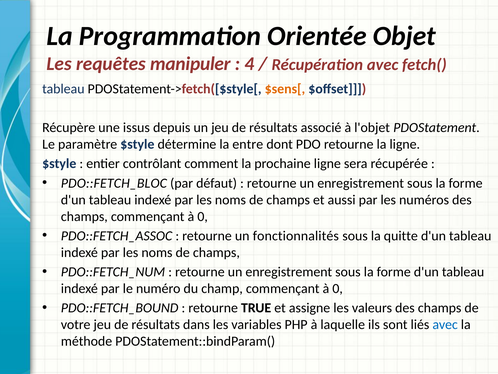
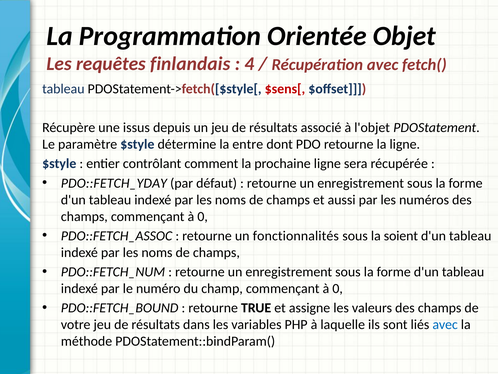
manipuler: manipuler -> finlandais (190, 64)
$sens[ colour: orange -> red (285, 89)
PDO::FETCH_BLOC: PDO::FETCH_BLOC -> PDO::FETCH_YDAY (114, 183)
quitte: quitte -> soient (401, 236)
